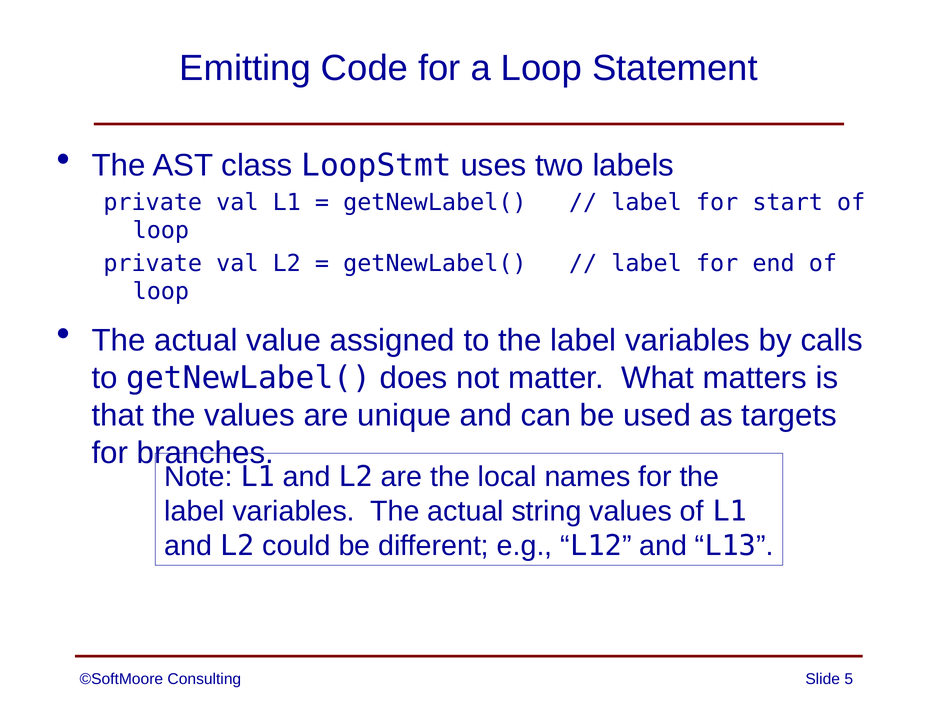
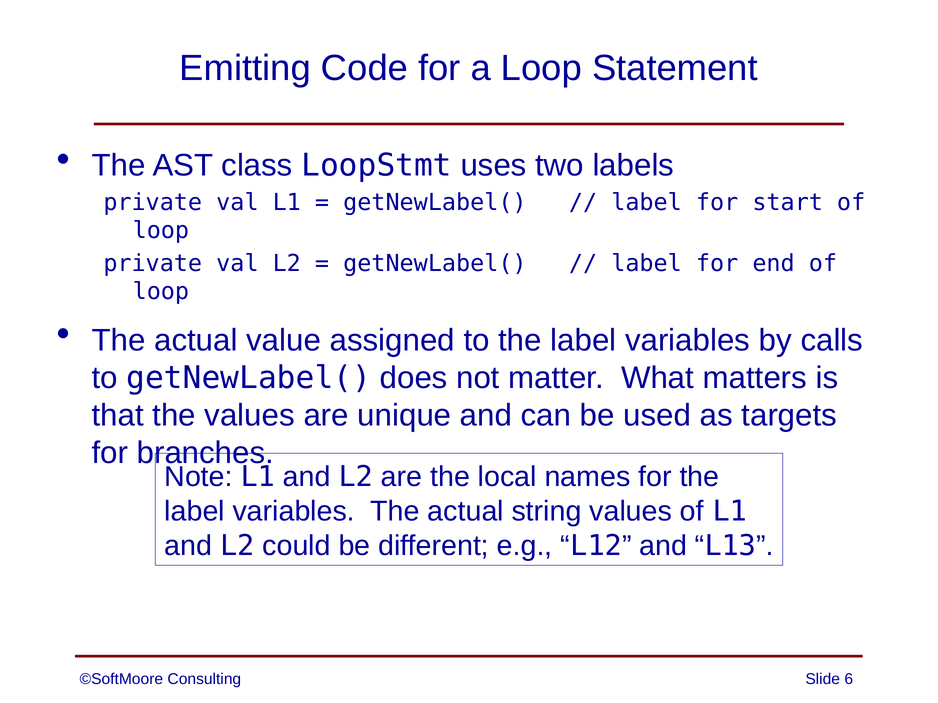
5: 5 -> 6 (849, 680)
